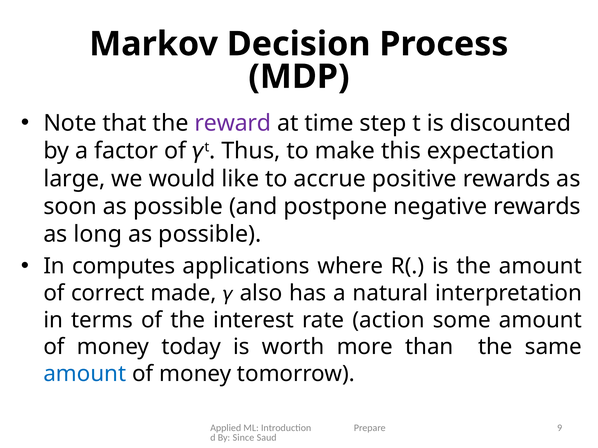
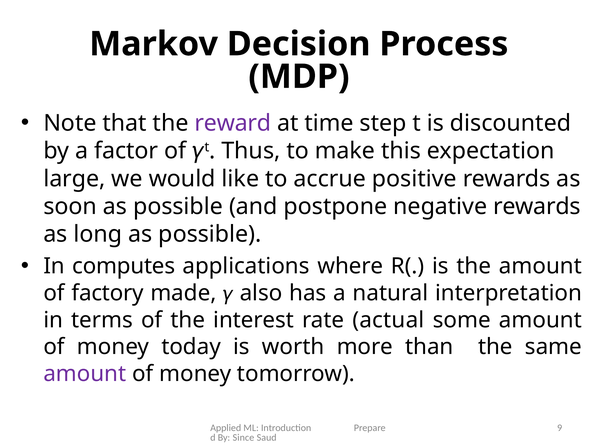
correct: correct -> factory (108, 293)
action: action -> actual (388, 320)
amount colour: blue -> purple (85, 374)
